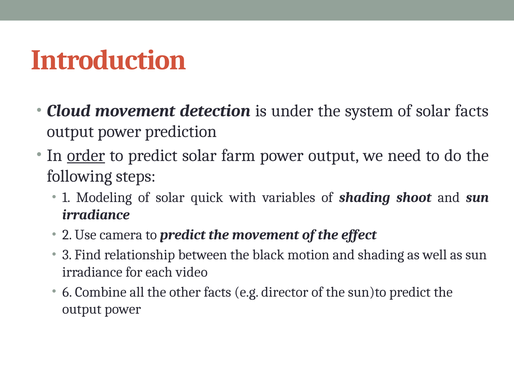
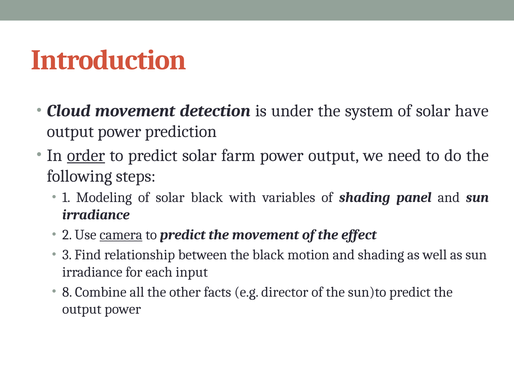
solar facts: facts -> have (472, 111)
solar quick: quick -> black (207, 197)
shoot: shoot -> panel (414, 197)
camera underline: none -> present (121, 235)
video: video -> input (192, 272)
6: 6 -> 8 (67, 292)
